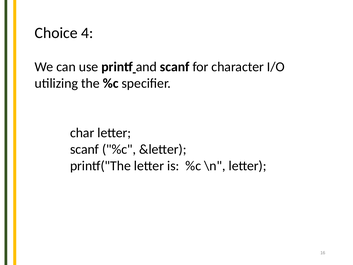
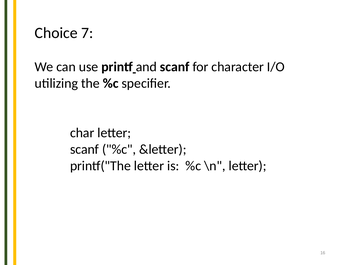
4: 4 -> 7 (87, 33)
